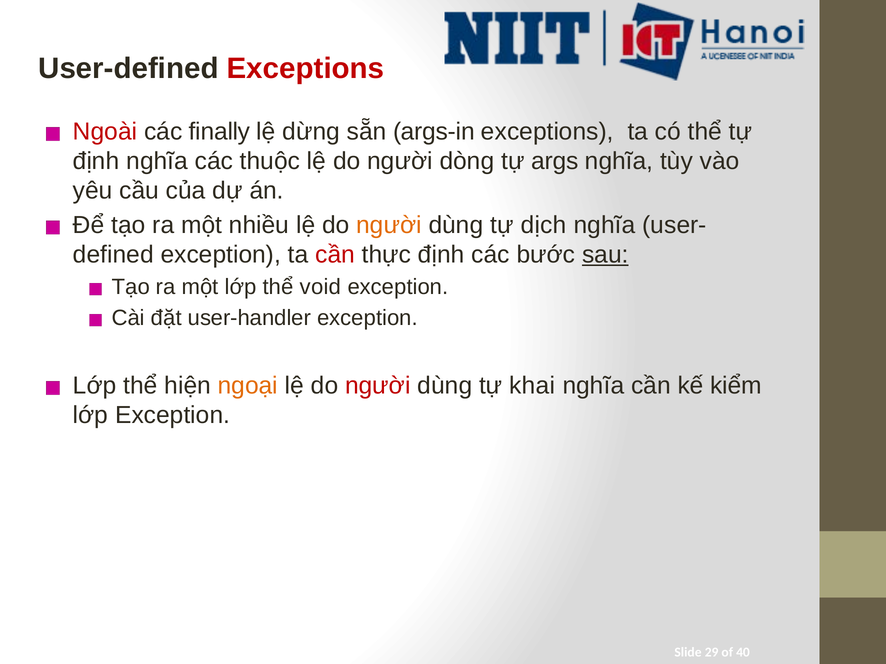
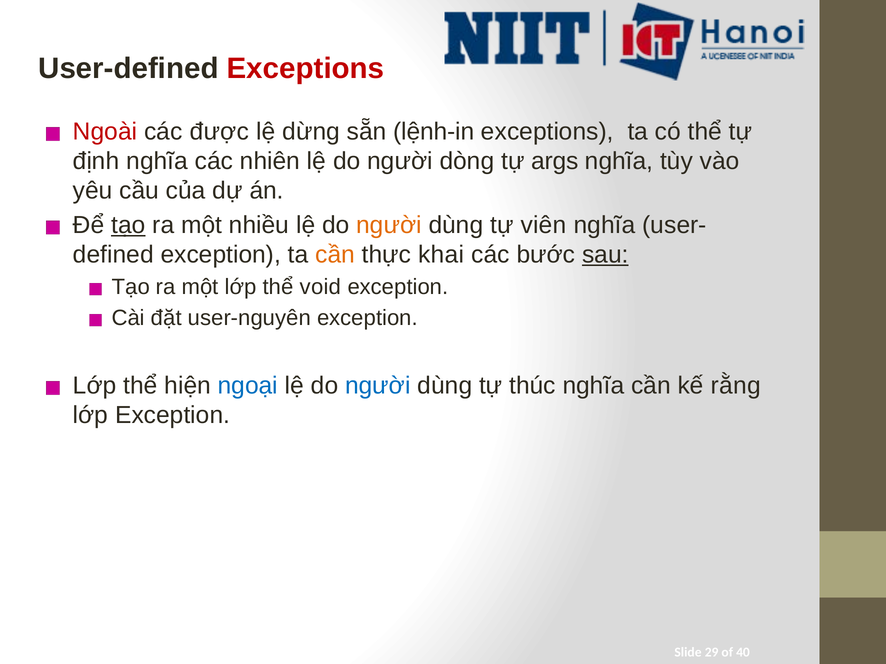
finally: finally -> được (219, 132)
args-in: args-in -> lệnh-in (434, 132)
thuộc: thuộc -> nhiên (270, 161)
tạo underline: none -> present (128, 225)
dịch: dịch -> viên (544, 225)
cần colour: red -> orange (335, 255)
thực định: định -> khai (441, 255)
user-handler: user-handler -> user-nguyên (249, 318)
ngoại colour: orange -> blue (248, 386)
người colour: red -> blue (378, 386)
khai: khai -> thúc (532, 386)
kiểm: kiểm -> rằng (736, 386)
